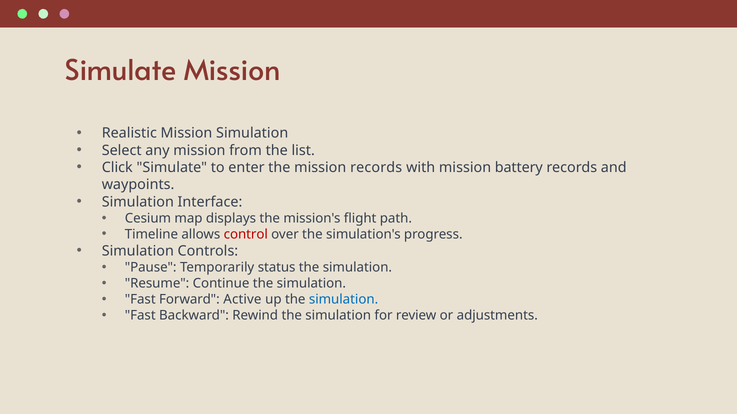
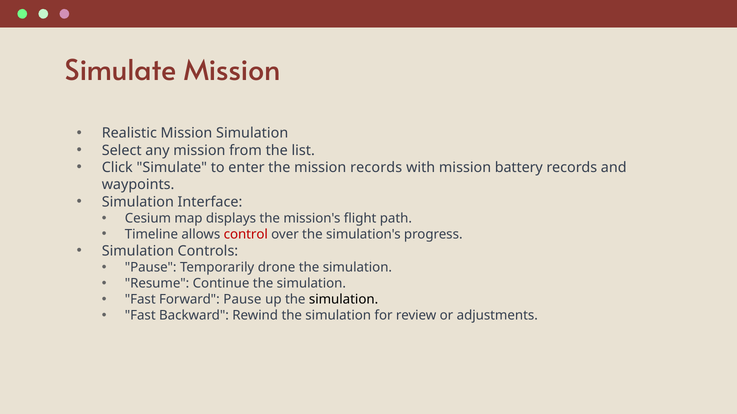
status: status -> drone (277, 268)
Forward Active: Active -> Pause (242, 300)
simulation colour: blue -> black (344, 300)
